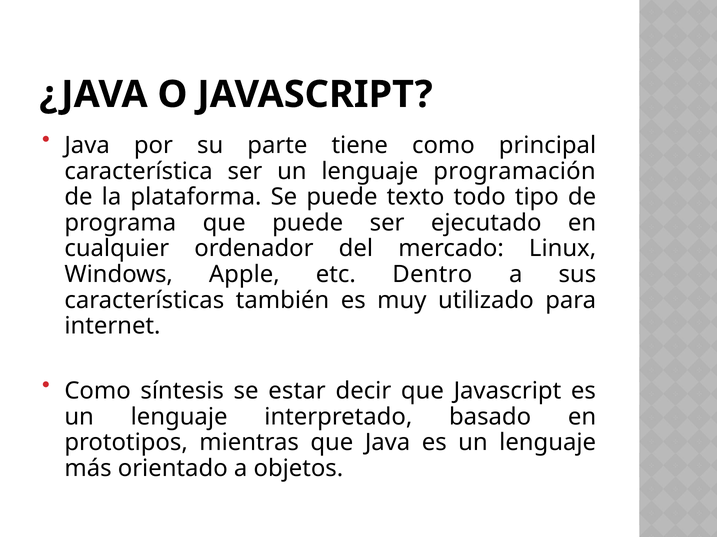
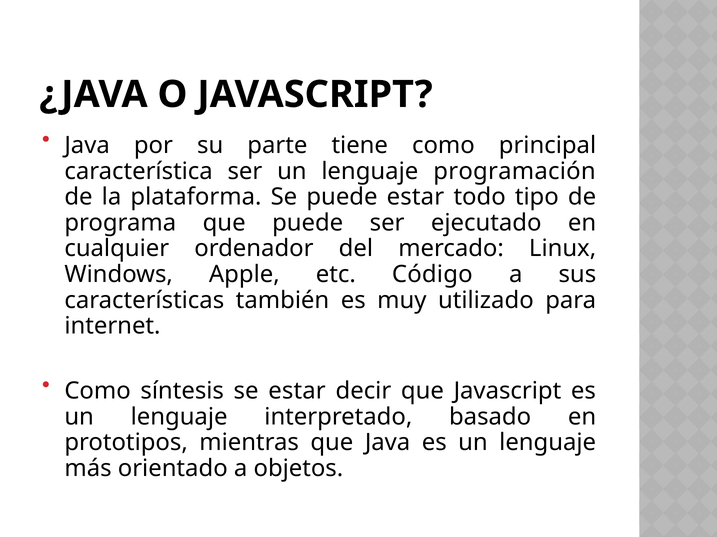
puede texto: texto -> estar (415, 197)
Dentro: Dentro -> Código (432, 275)
